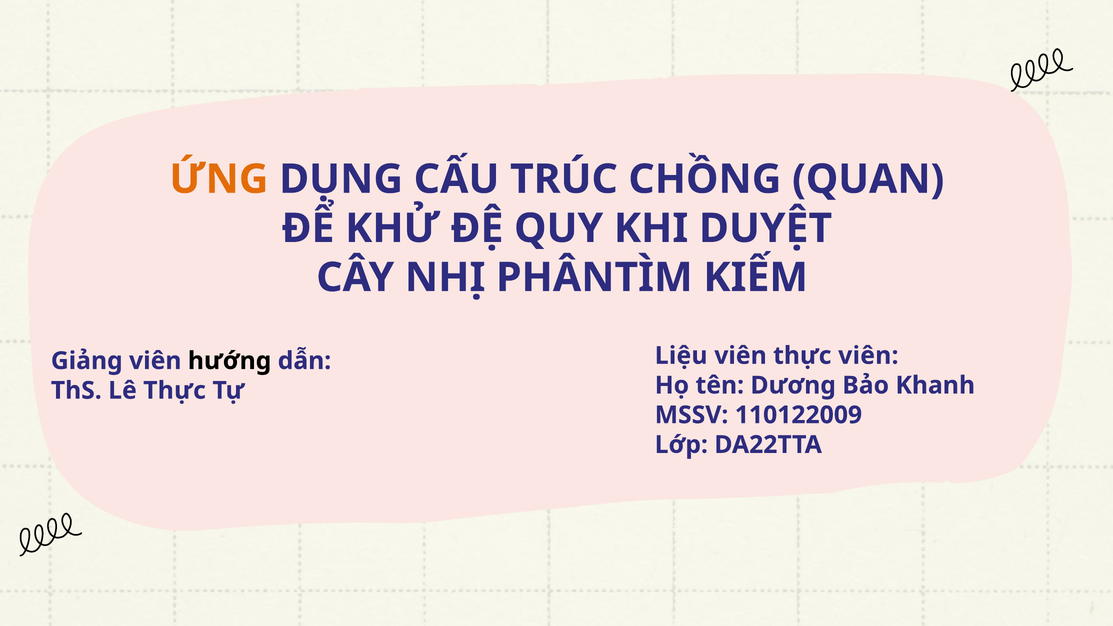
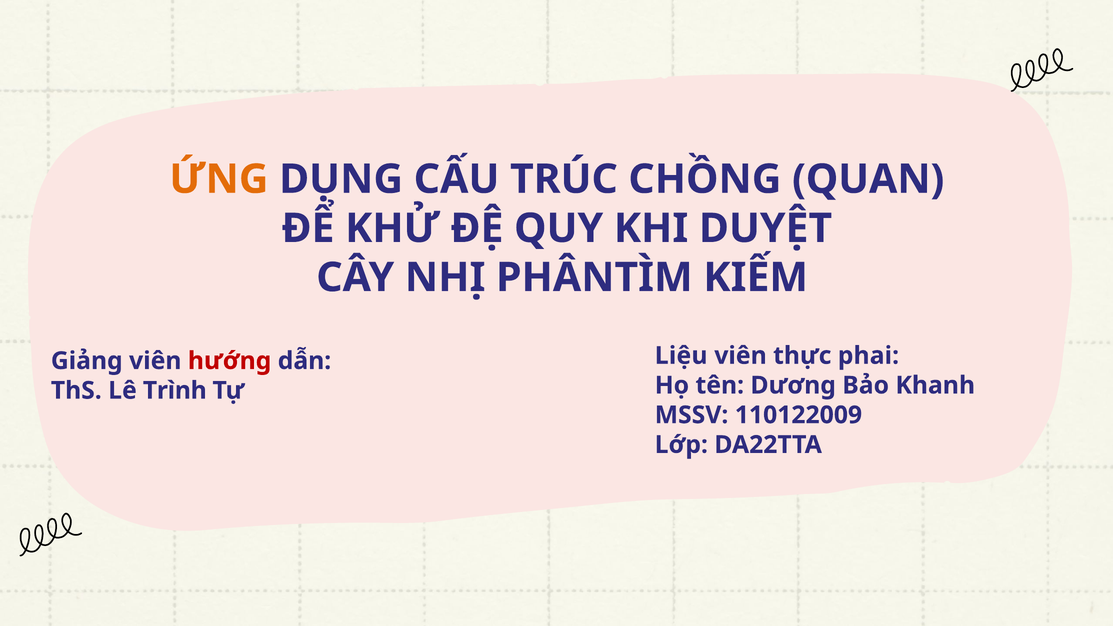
thực viên: viên -> phai (868, 356)
hướng colour: black -> red (230, 361)
Lê Thực: Thực -> Trình (175, 391)
